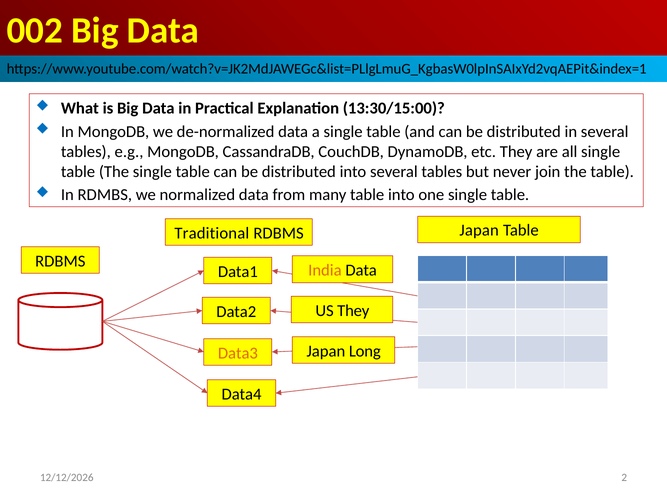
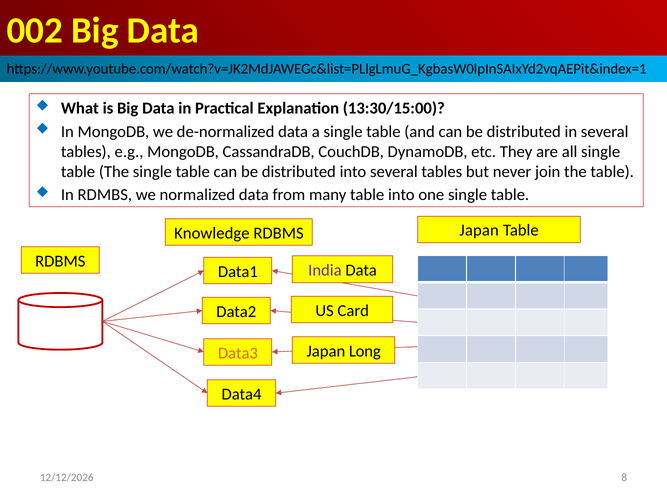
Traditional: Traditional -> Knowledge (212, 233)
India colour: orange -> purple (325, 271)
US They: They -> Card (353, 311)
2: 2 -> 8 (624, 478)
